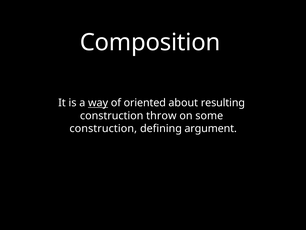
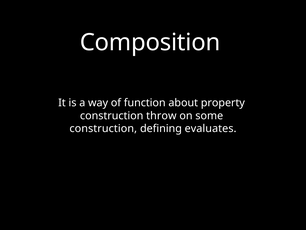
way underline: present -> none (98, 103)
oriented: oriented -> function (145, 103)
resulting: resulting -> property (223, 103)
argument: argument -> evaluates (211, 128)
